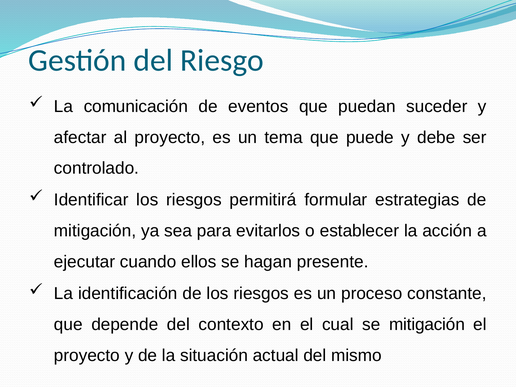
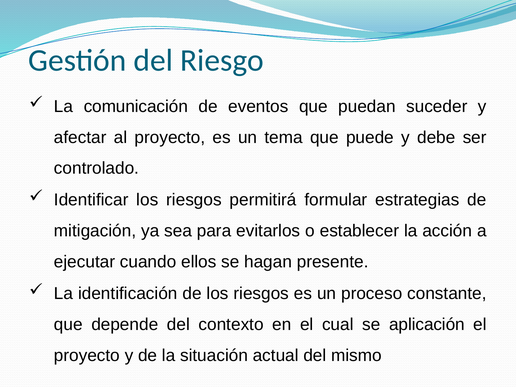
se mitigación: mitigación -> aplicación (427, 325)
